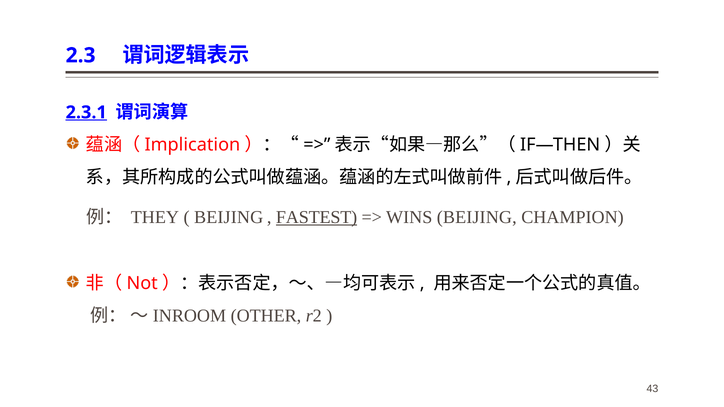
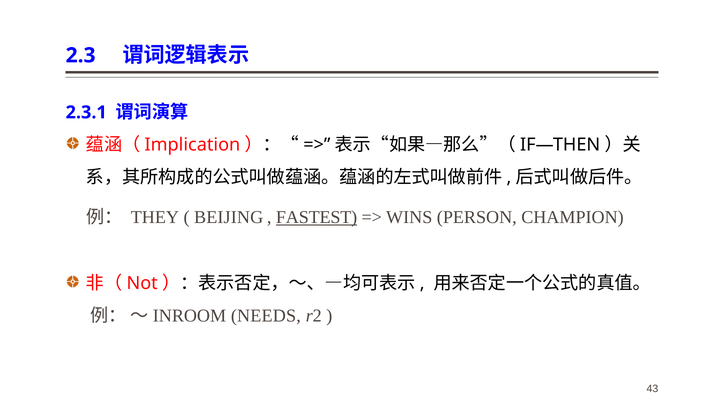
2.3.1 underline: present -> none (86, 112)
WINS BEIJING: BEIJING -> PERSON (477, 217)
OTHER: OTHER -> NEEDS (266, 316)
